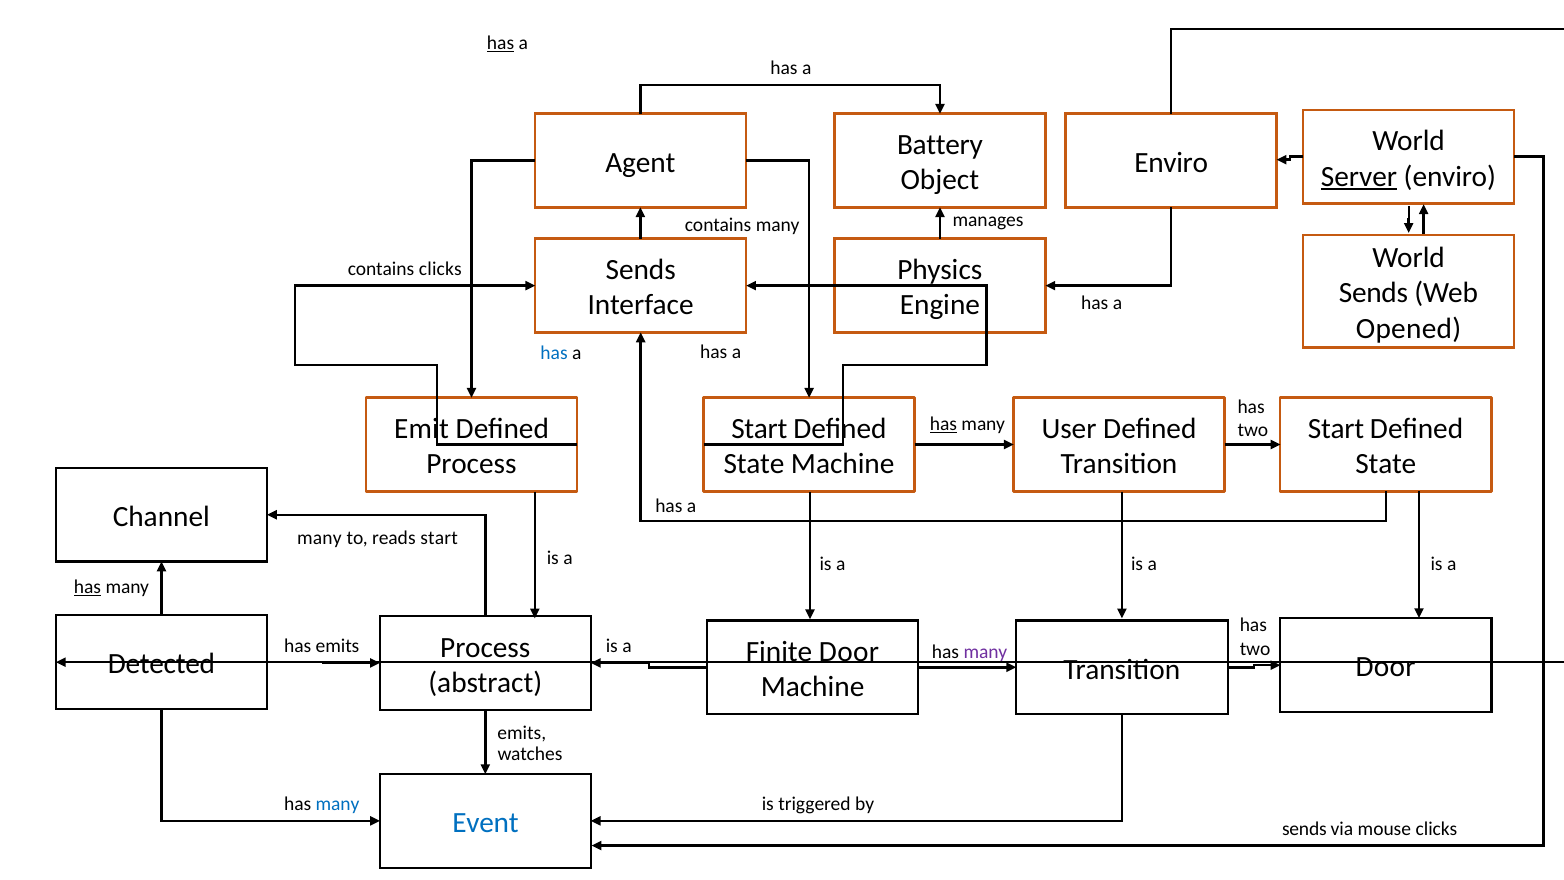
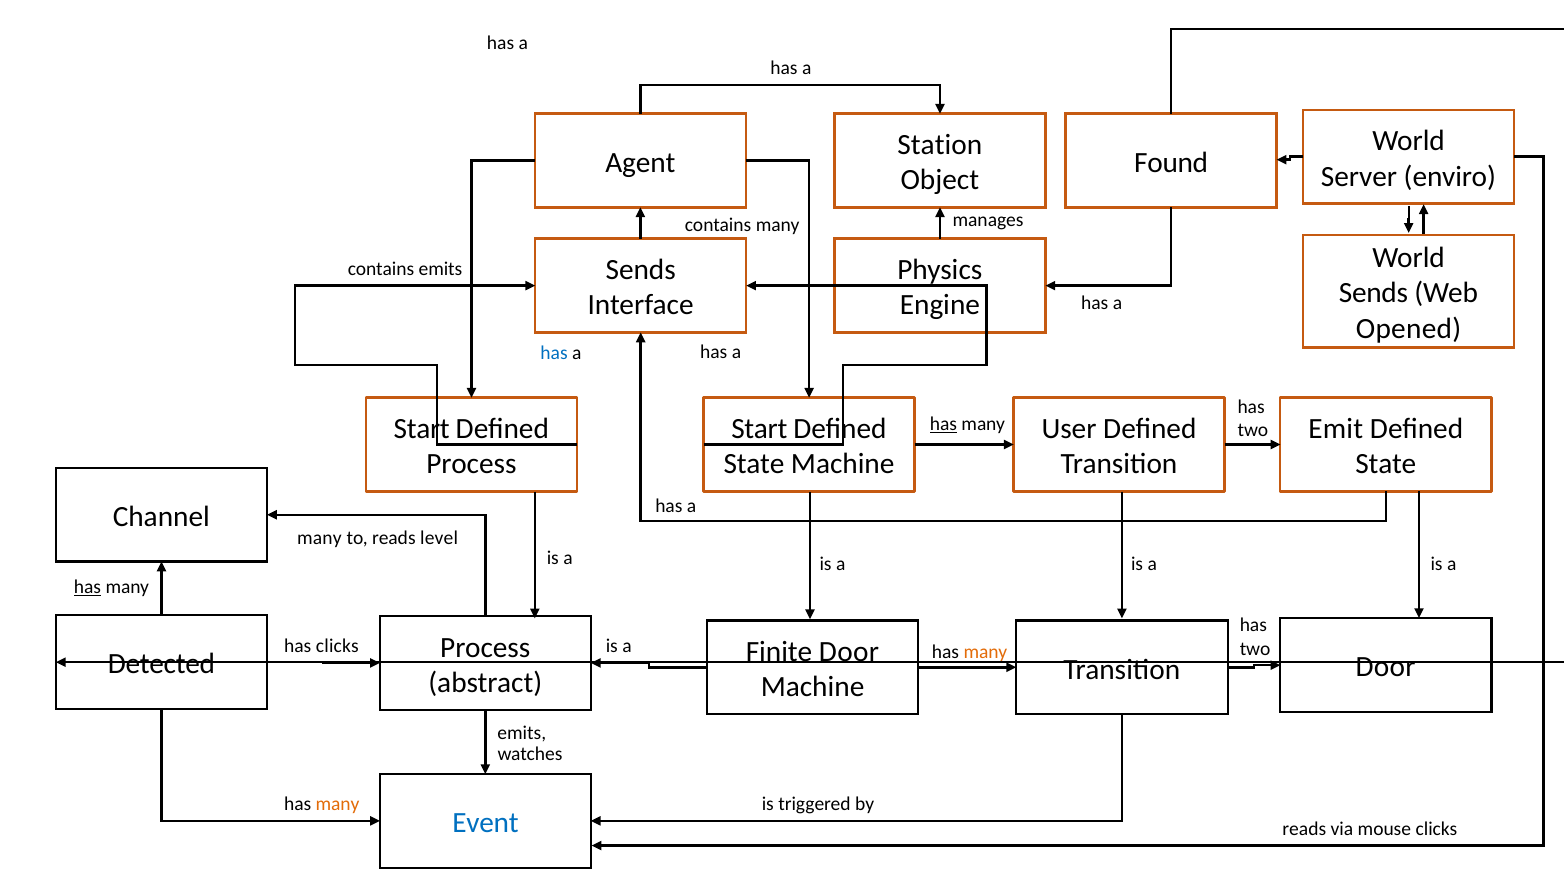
has underline: present -> none (501, 43)
Battery: Battery -> Station (940, 145)
Enviro: Enviro -> Found (1171, 162)
Server underline: present -> none (1359, 176)
contains clicks: clicks -> emits (441, 269)
Emit: Emit -> Start (422, 429)
Start: Start -> Emit (1336, 429)
reads start: start -> level (439, 538)
has emits: emits -> clicks (337, 646)
many colour: purple -> orange (985, 651)
many colour: blue -> orange (338, 804)
sends: sends -> reads (1304, 829)
